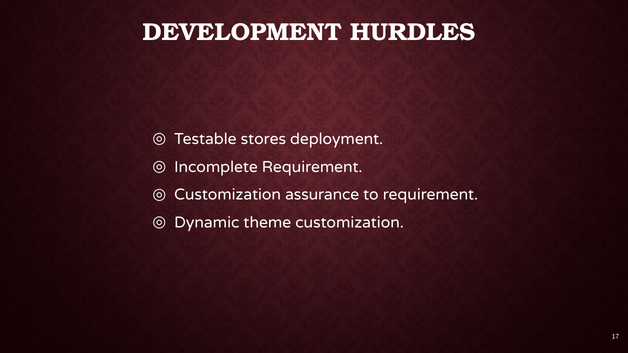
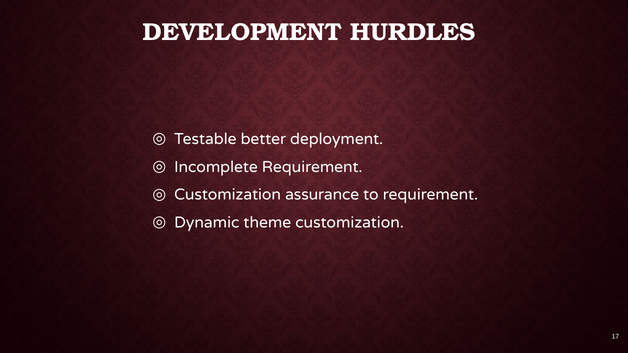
stores: stores -> better (263, 139)
